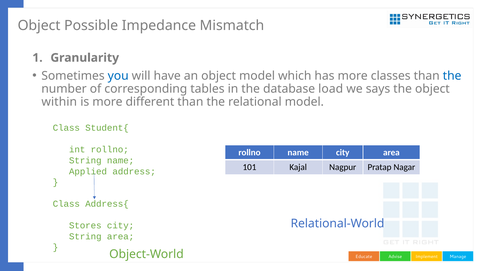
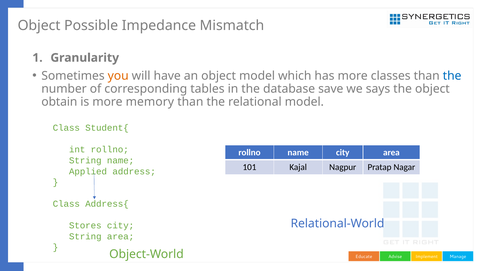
you colour: blue -> orange (118, 76)
load: load -> save (331, 89)
within: within -> obtain (59, 102)
different: different -> memory (150, 102)
